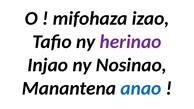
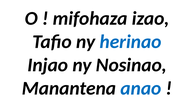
herinao colour: purple -> blue (131, 42)
